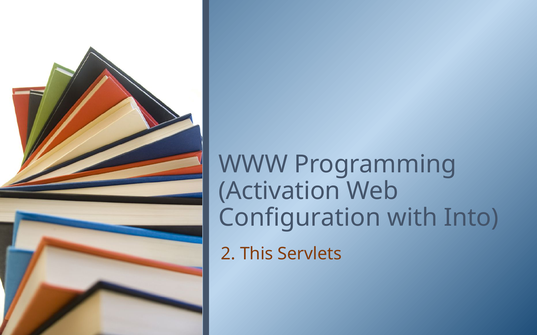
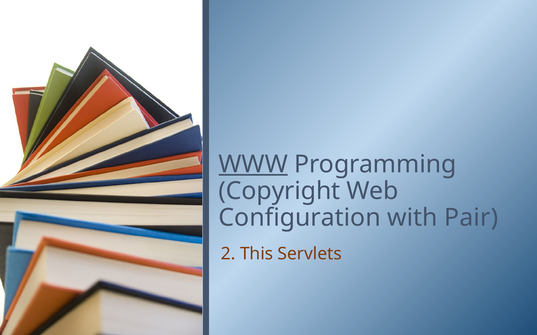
WWW underline: none -> present (253, 165)
Activation: Activation -> Copyright (279, 191)
Into: Into -> Pair (471, 218)
